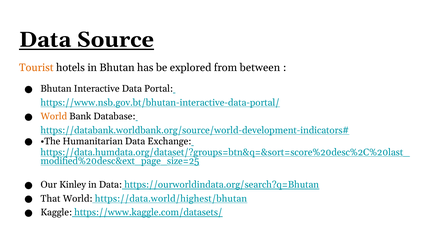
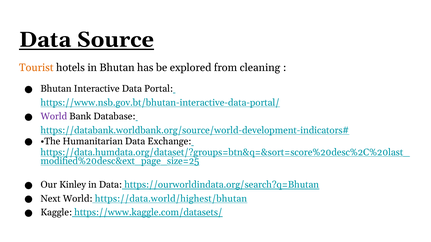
between: between -> cleaning (260, 68)
World colour: orange -> purple (54, 117)
That: That -> Next (51, 199)
